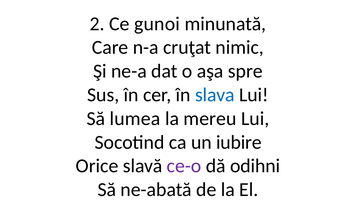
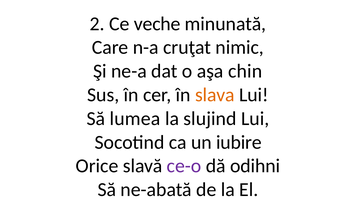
gunoi: gunoi -> veche (157, 24)
spre: spre -> chin (245, 71)
slava colour: blue -> orange (215, 95)
mereu: mereu -> slujind (210, 119)
